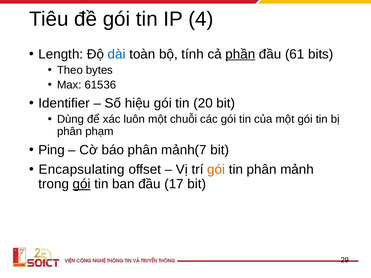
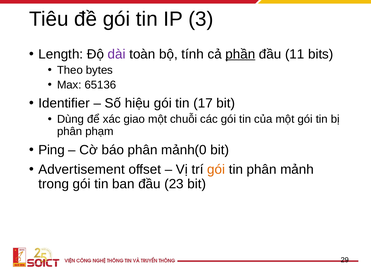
4: 4 -> 3 (201, 19)
dài colour: blue -> purple (117, 54)
61: 61 -> 11 (295, 54)
61536: 61536 -> 65136 (100, 85)
20: 20 -> 17 (203, 103)
luôn: luôn -> giao (134, 119)
mảnh(7: mảnh(7 -> mảnh(0 (184, 150)
Encapsulating: Encapsulating -> Advertisement (82, 170)
gói underline: present -> none (82, 184)
17: 17 -> 23 (174, 184)
